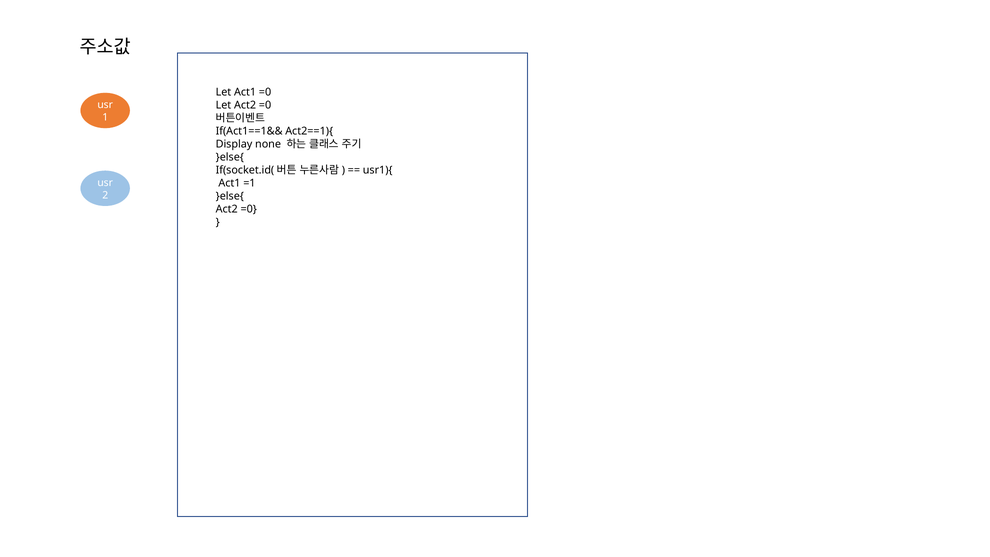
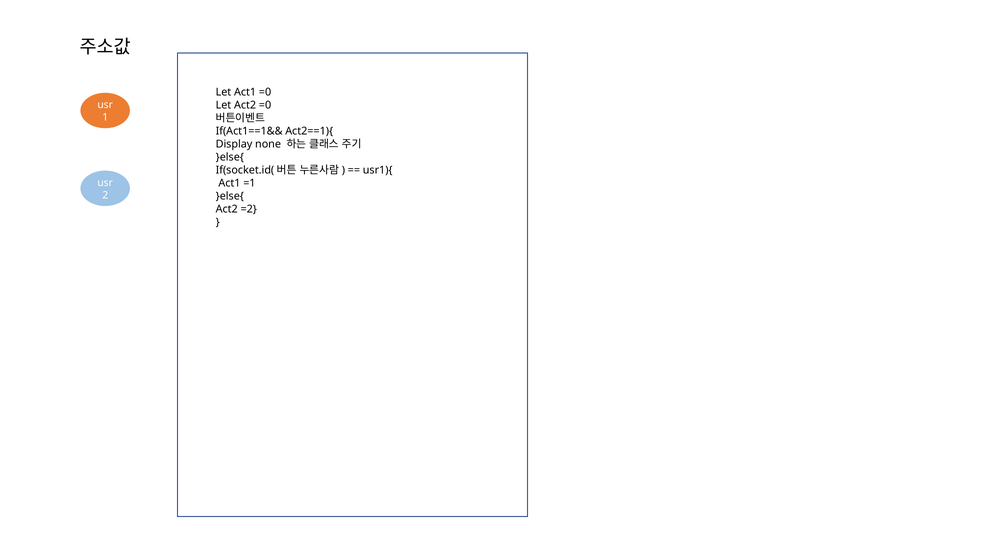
=0: =0 -> =2 (249, 209)
